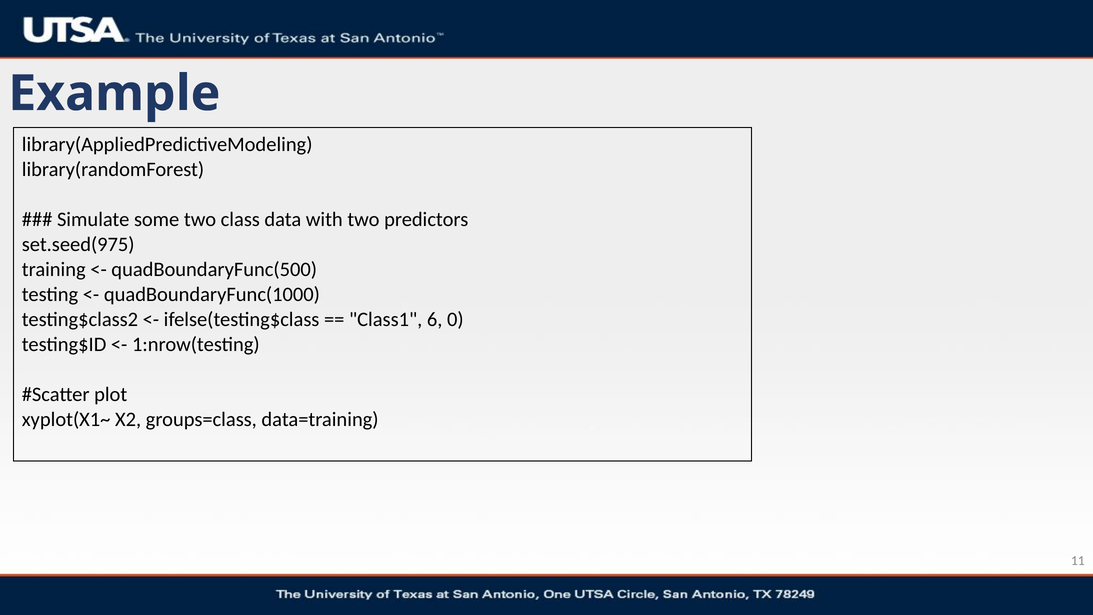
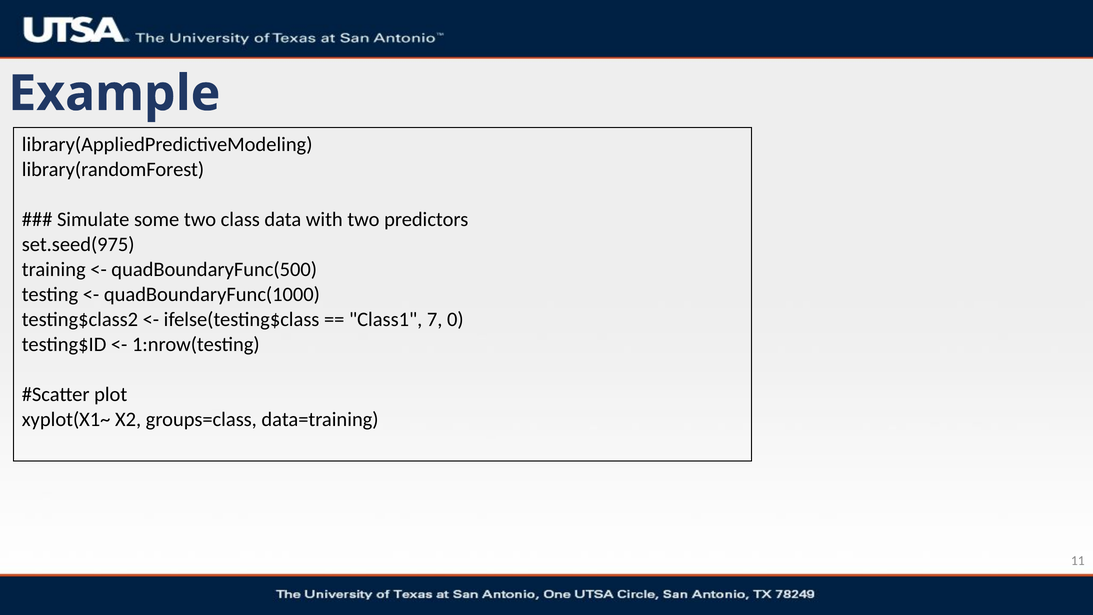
6: 6 -> 7 (435, 320)
